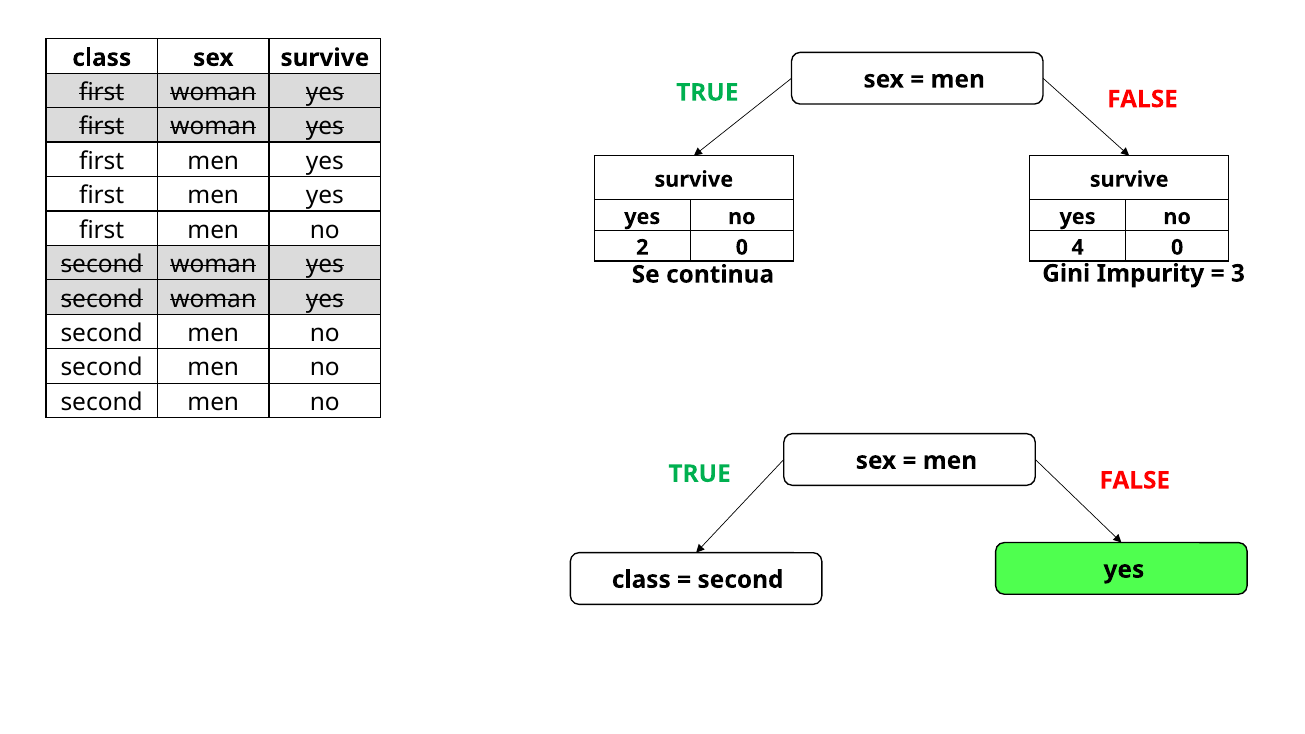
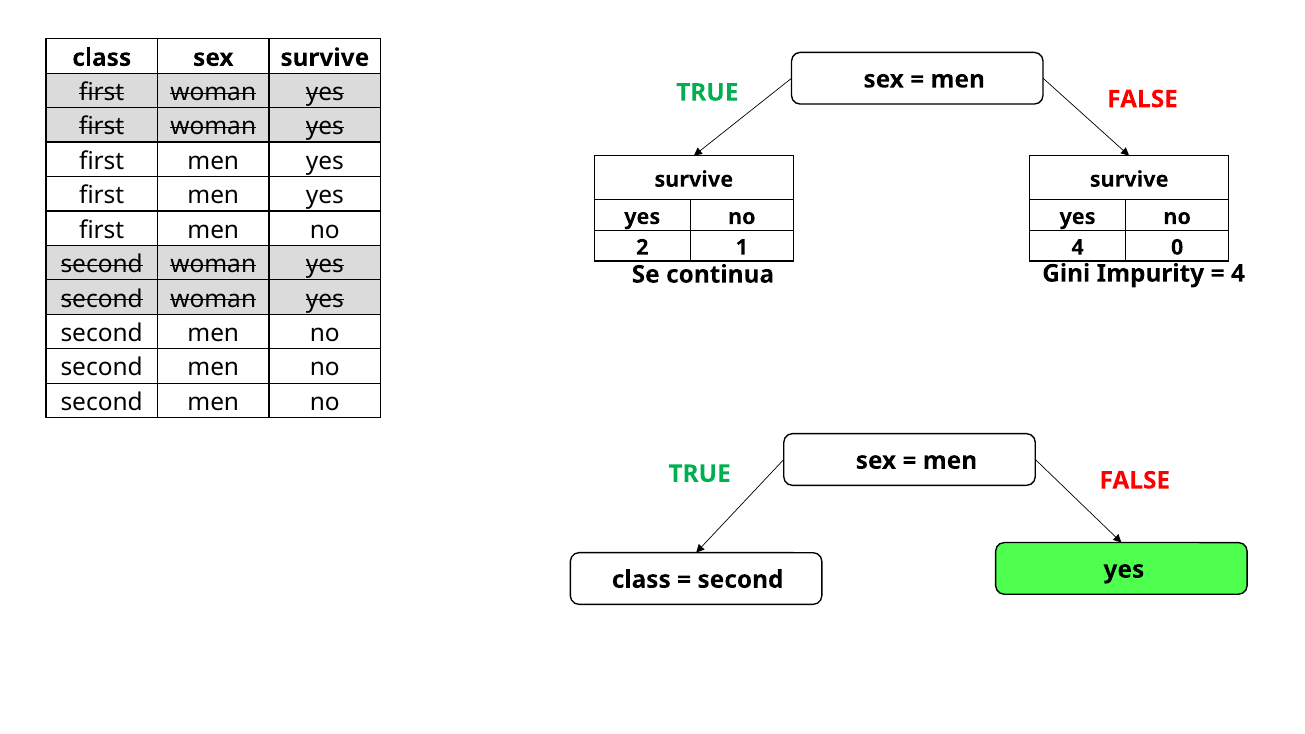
2 0: 0 -> 1 (742, 247)
3: 3 -> 4 (1238, 274)
